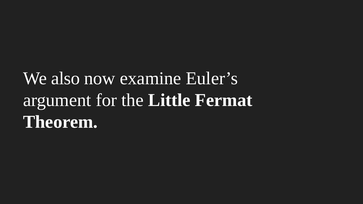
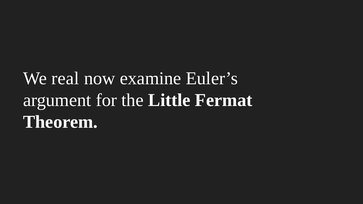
also: also -> real (65, 79)
